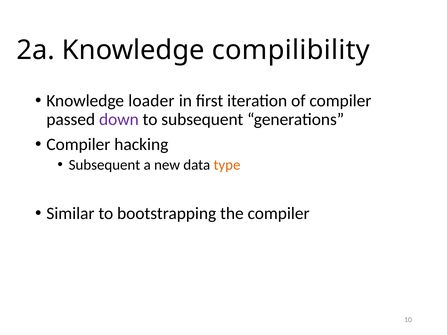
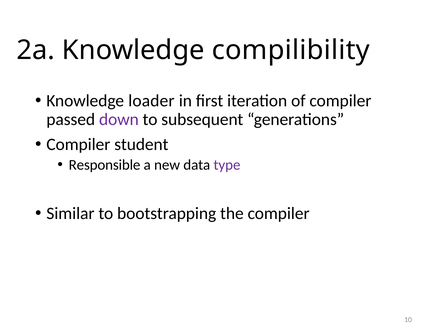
hacking: hacking -> student (141, 144)
Subsequent: Subsequent -> Responsible (105, 165)
type colour: orange -> purple (227, 165)
